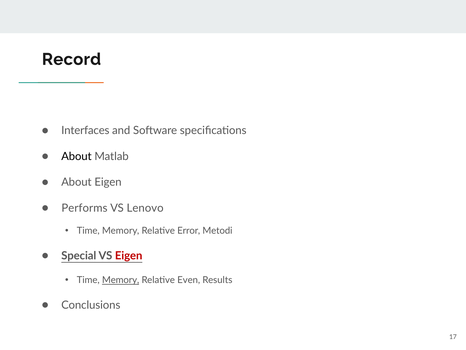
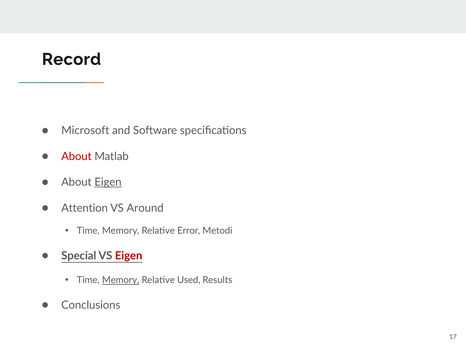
Interfaces: Interfaces -> Microsoft (85, 130)
About colour: black -> red (76, 156)
Eigen underline: none -> present (108, 182)
Performs: Performs -> Attention (85, 208)
Lenovo: Lenovo -> Around (145, 208)
Even: Even -> Used (189, 280)
